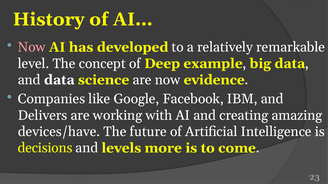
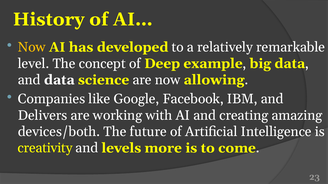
Now colour: pink -> yellow (32, 47)
evidence: evidence -> allowing (214, 80)
devices/have: devices/have -> devices/both (59, 132)
decisions: decisions -> creativity (45, 148)
